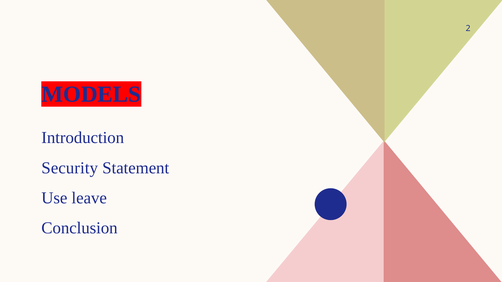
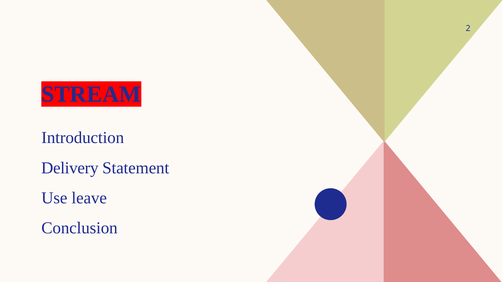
MODELS: MODELS -> STREAM (91, 94)
Security: Security -> Delivery (70, 168)
